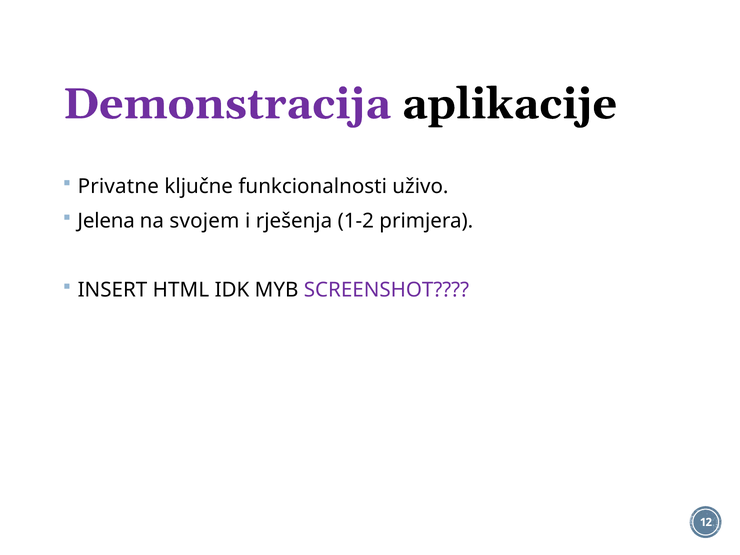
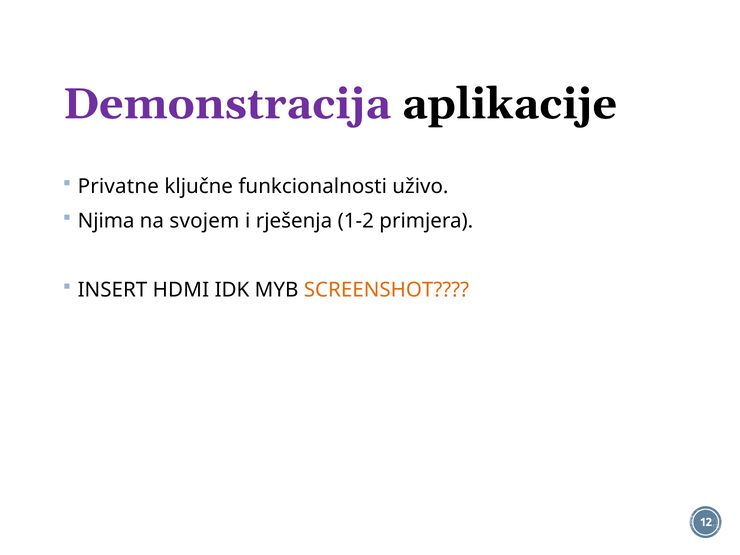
Jelena: Jelena -> Njima (106, 221)
HTML: HTML -> HDMI (181, 290)
SCREENSHOT colour: purple -> orange (386, 290)
